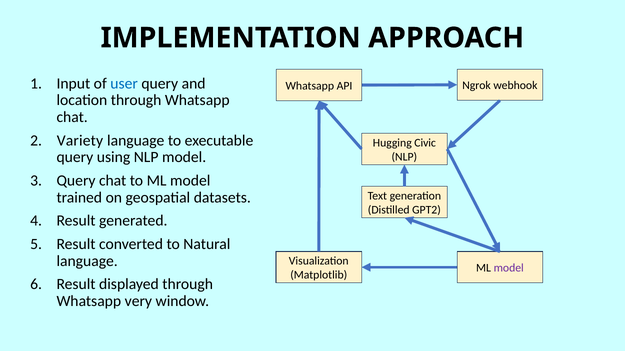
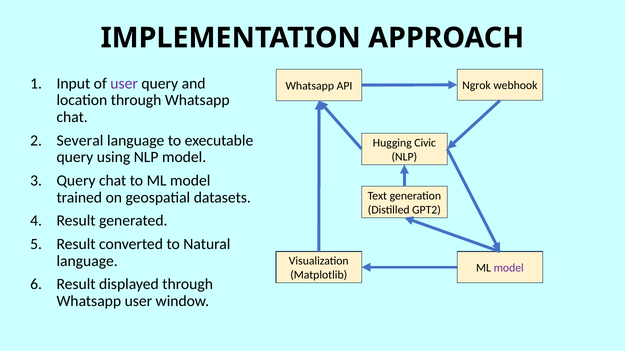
user colour: blue -> purple (124, 84)
Variety: Variety -> Several (80, 141)
Whatsapp very: very -> user (138, 302)
